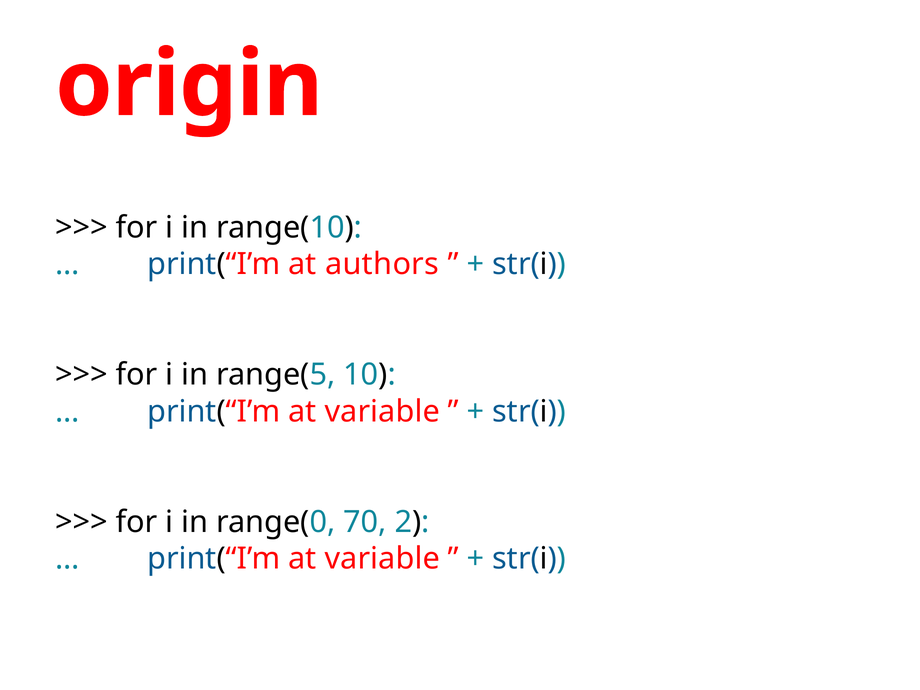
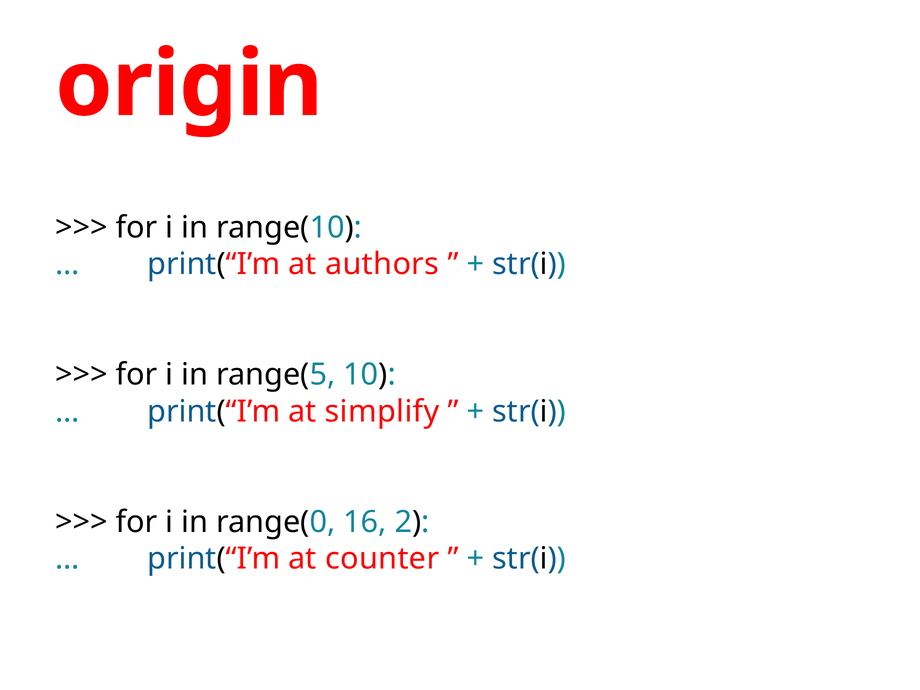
variable: variable -> simplify (382, 412)
70: 70 -> 16 (365, 522)
variable: variable -> counter (382, 559)
